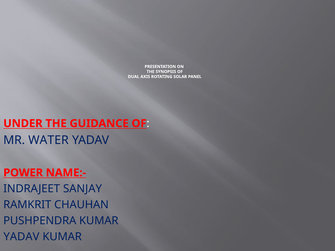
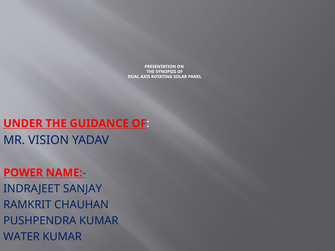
WATER: WATER -> VISION (49, 140)
YADAV: YADAV -> WATER (22, 237)
